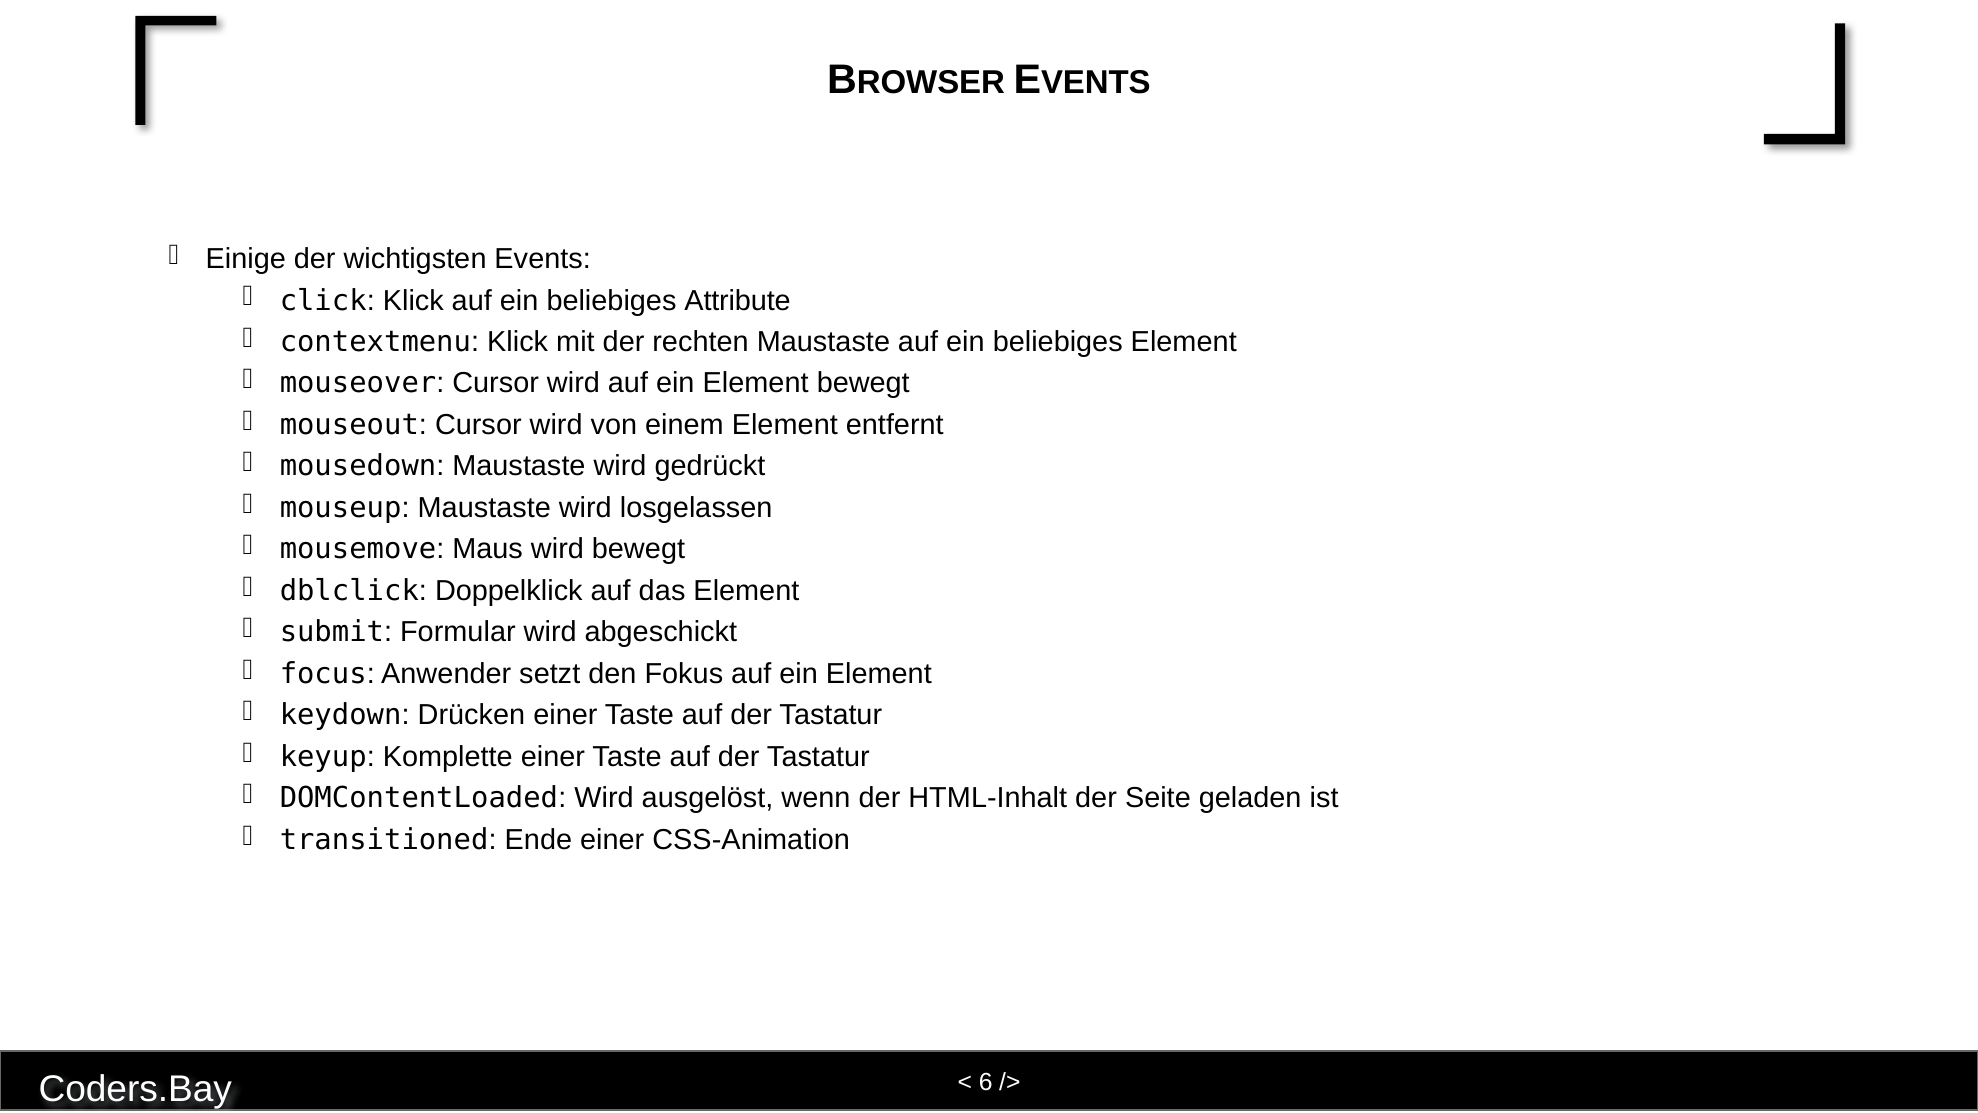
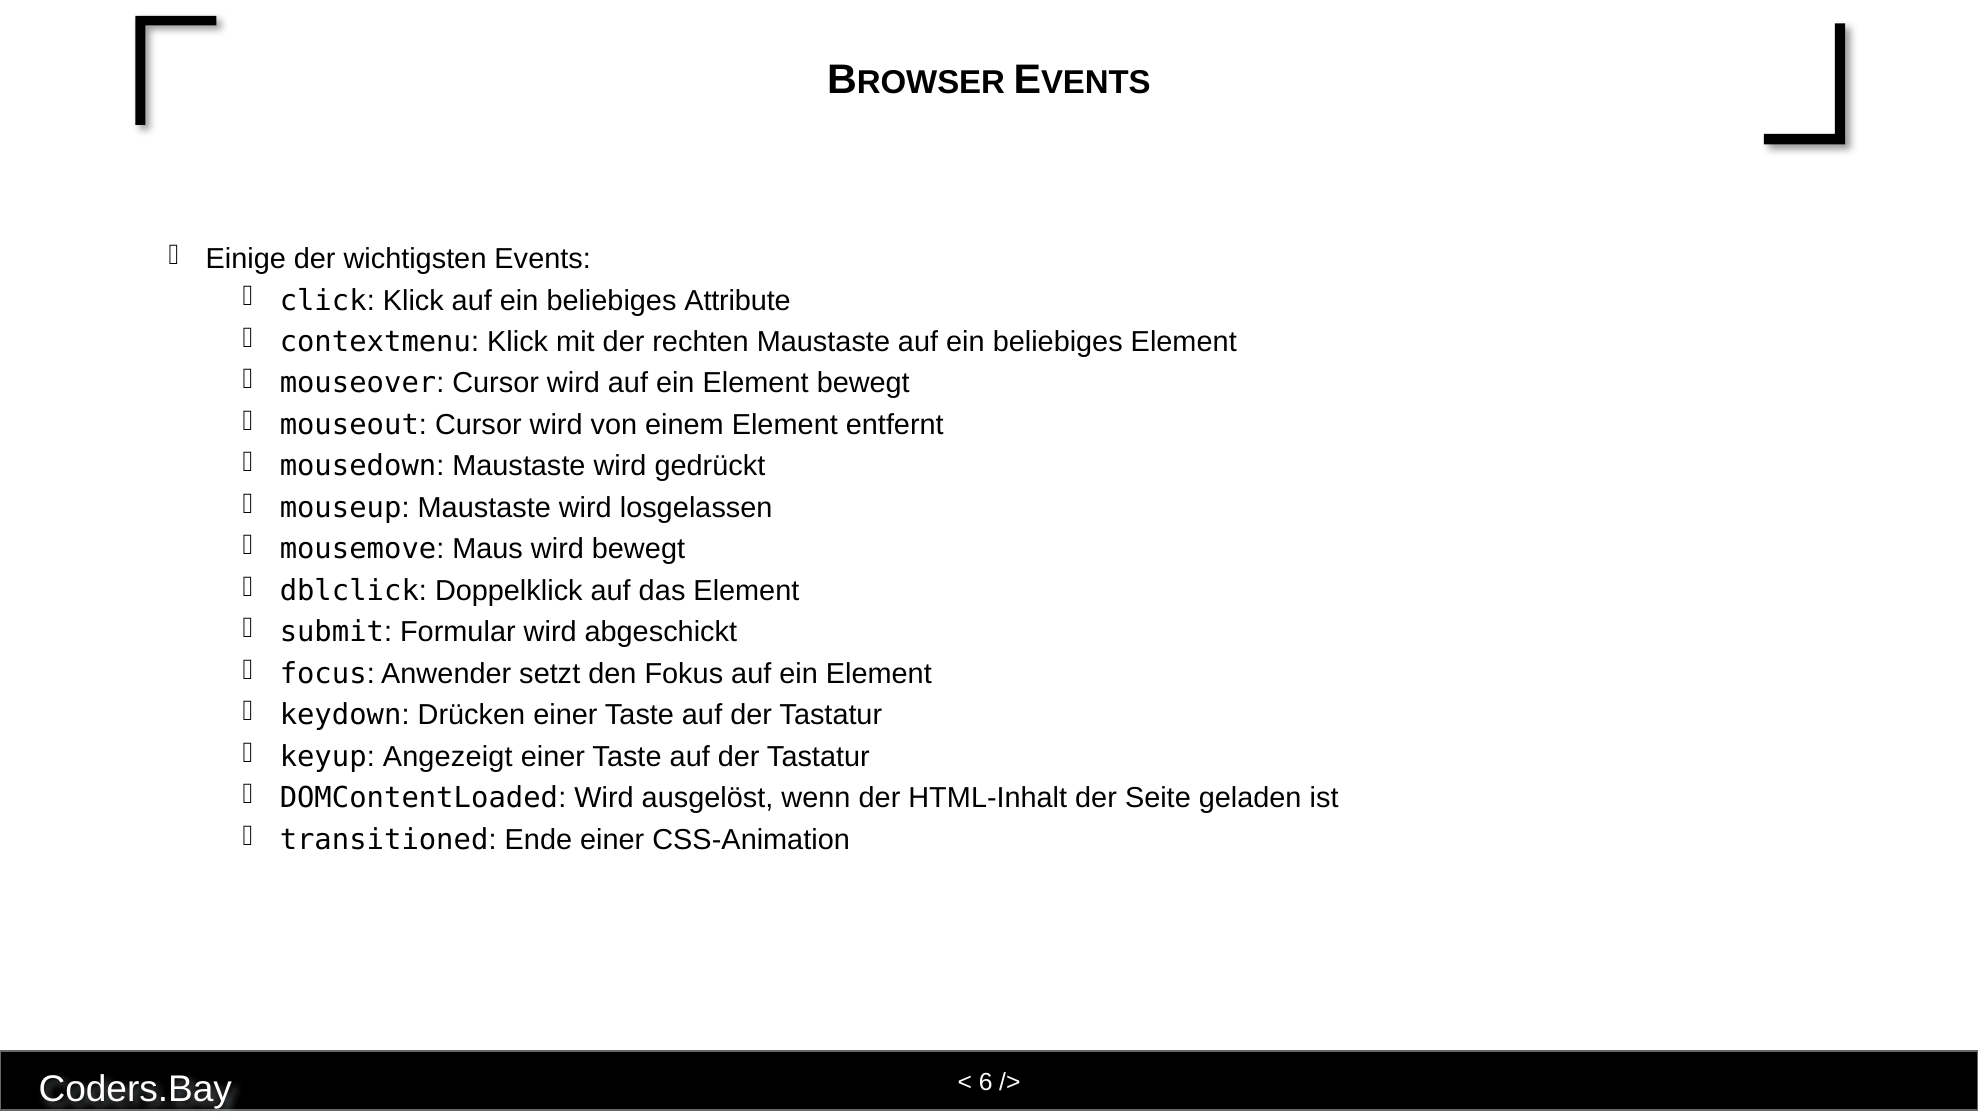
Komplette: Komplette -> Angezeigt (448, 757)
